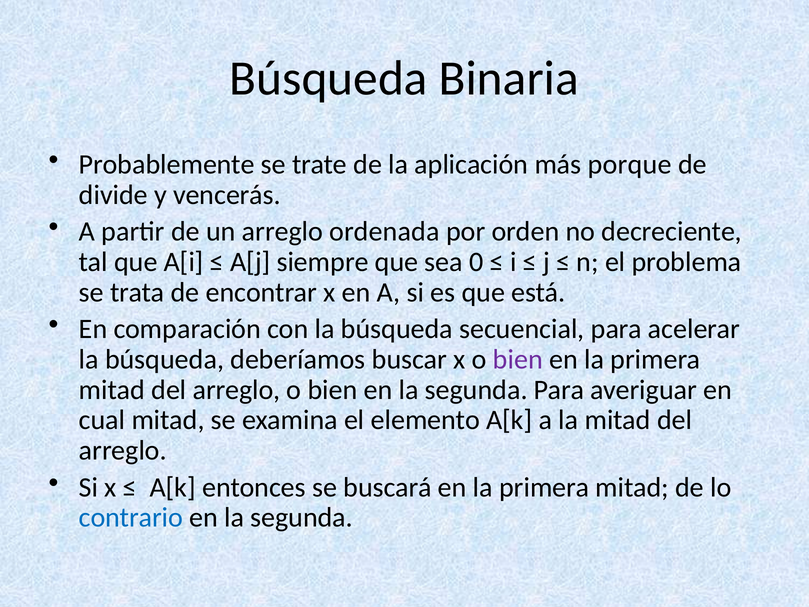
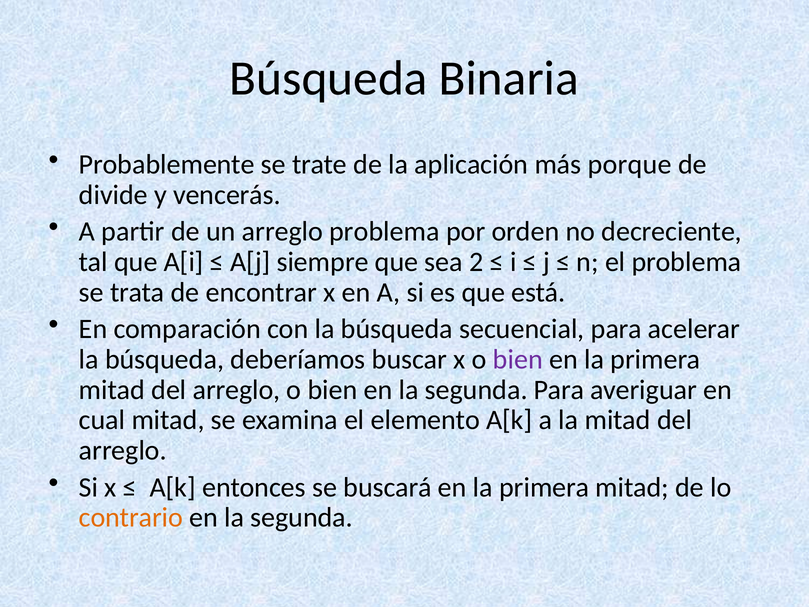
arreglo ordenada: ordenada -> problema (384, 232)
0: 0 -> 2 (476, 262)
contrario colour: blue -> orange (131, 517)
